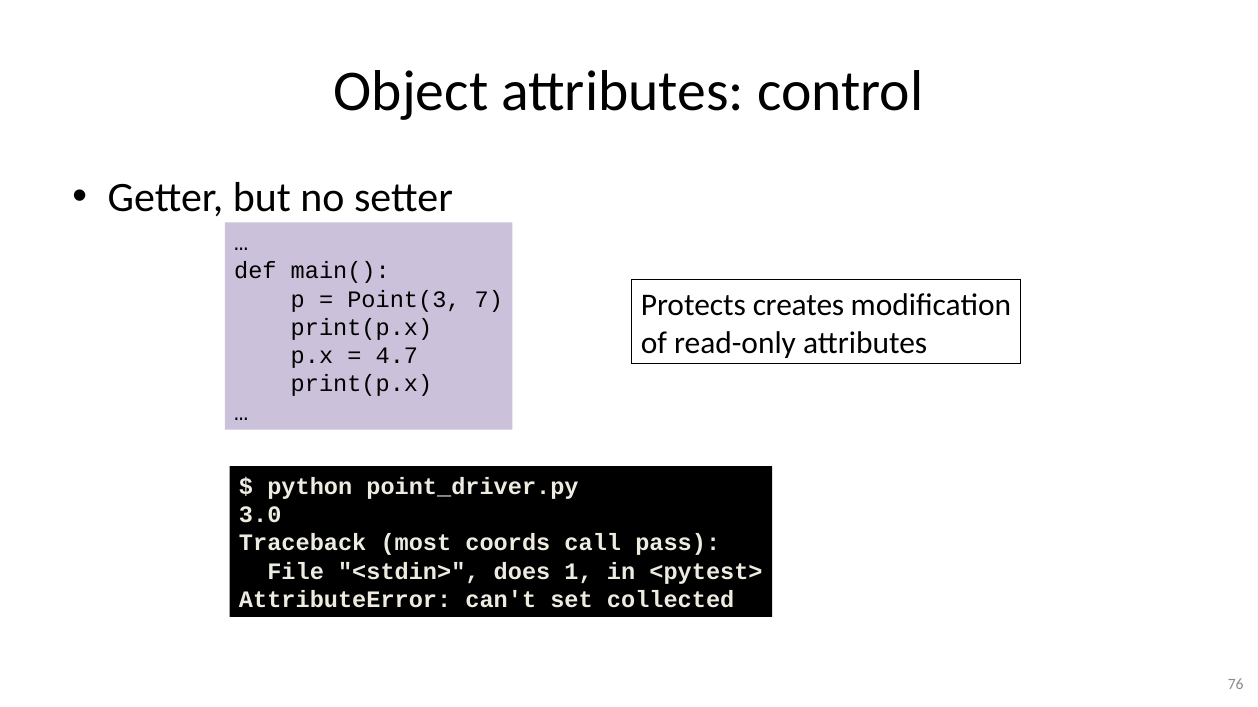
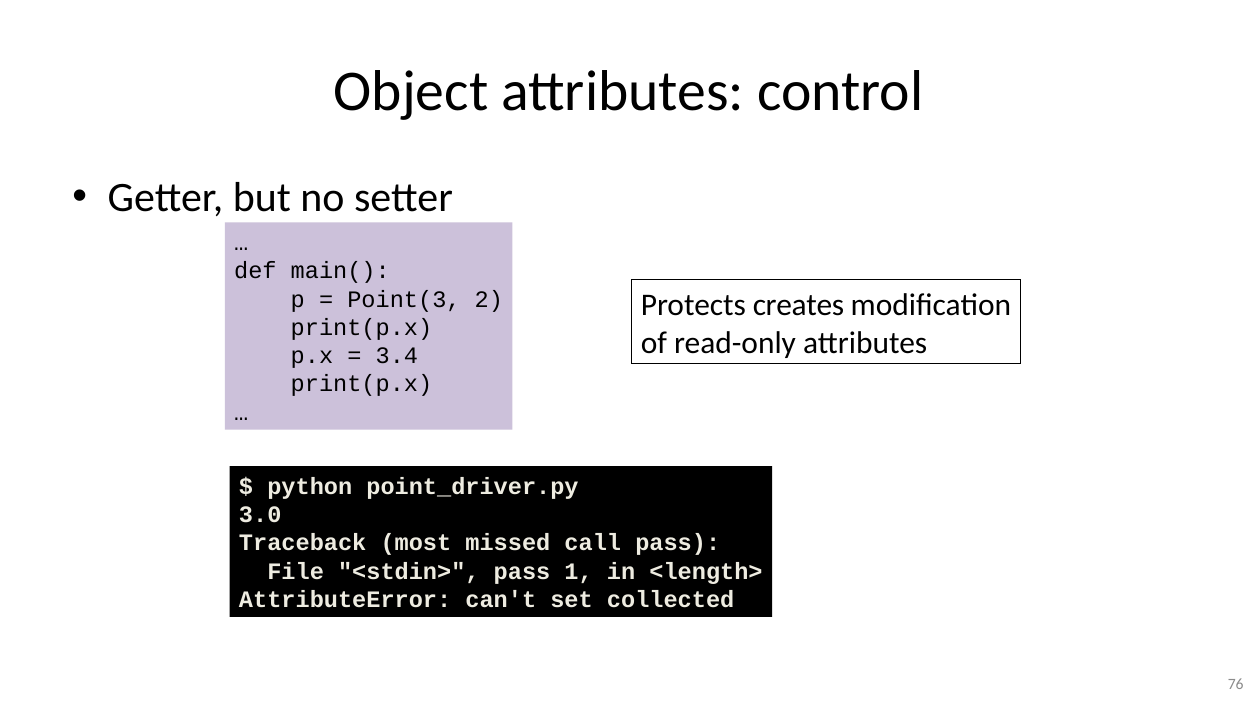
7: 7 -> 2 (489, 300)
4.7: 4.7 -> 3.4 (397, 356)
coords: coords -> missed (508, 544)
<stdin> does: does -> pass (522, 572)
<pytest>: <pytest> -> <length> (706, 572)
